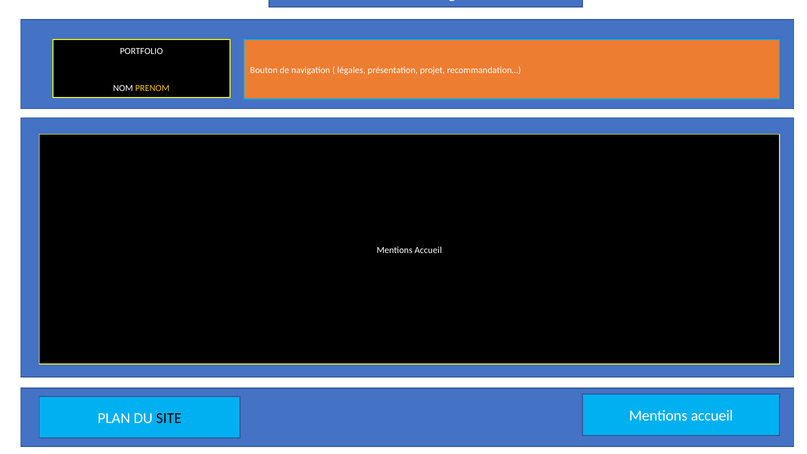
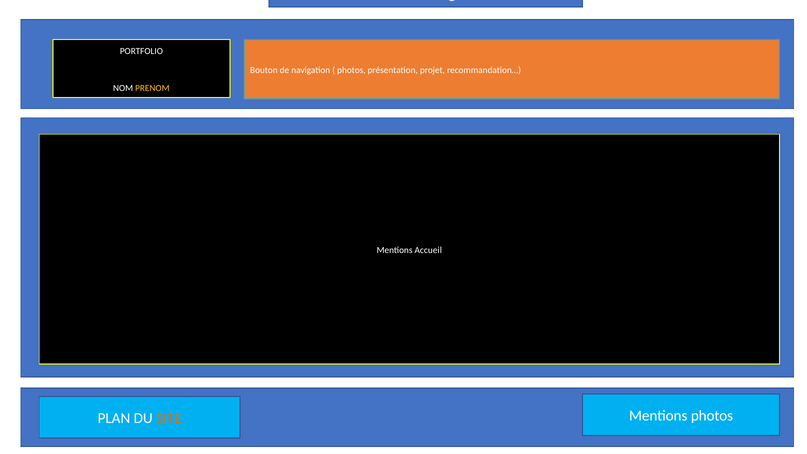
légales: légales -> photos (351, 70)
accueil: accueil -> photos (712, 416)
SITE colour: black -> orange (169, 418)
